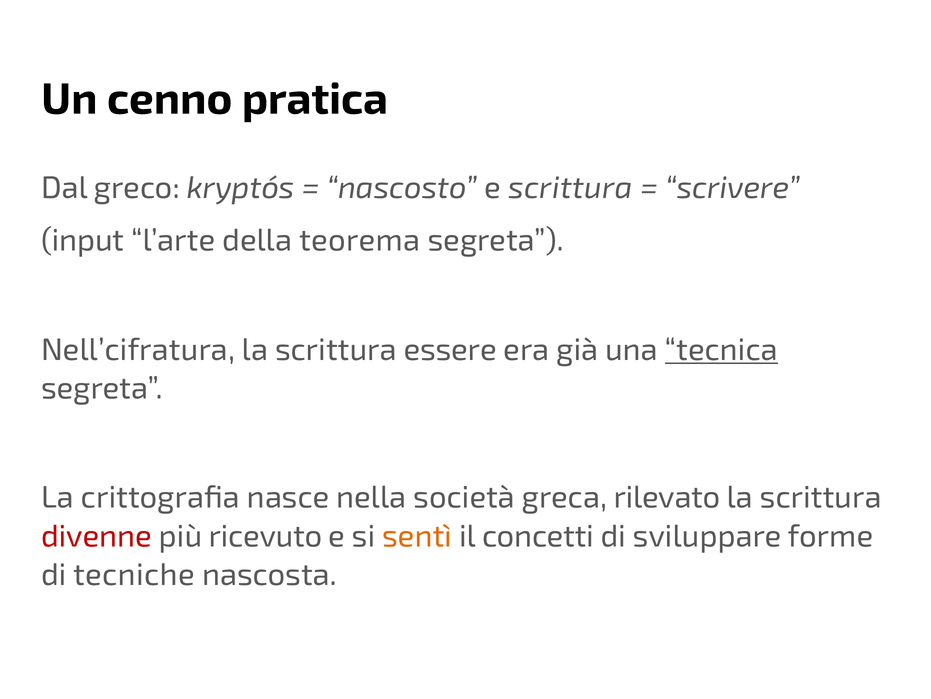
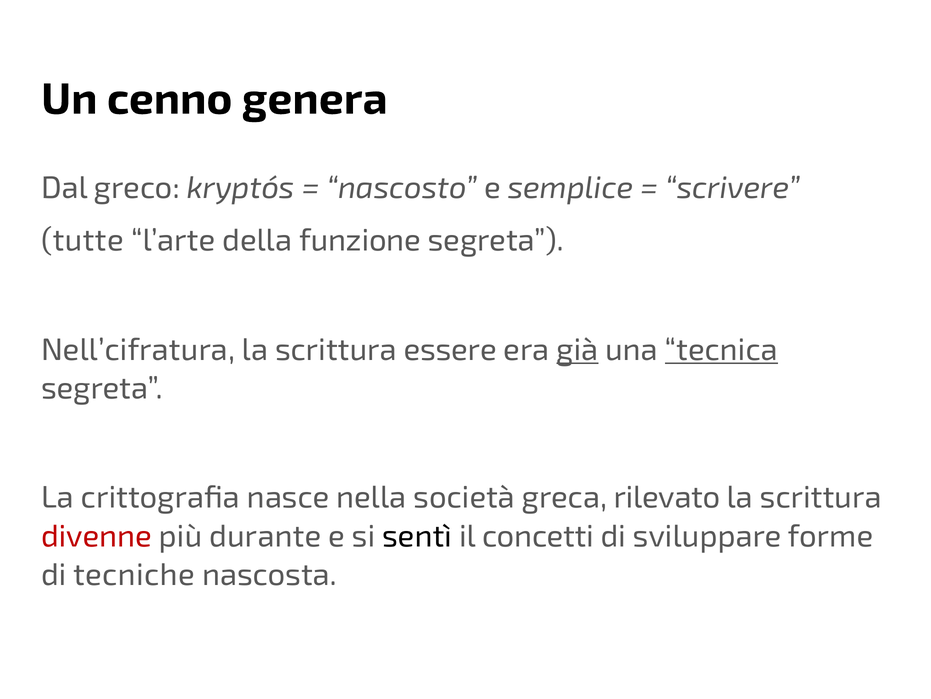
pratica: pratica -> genera (315, 99)
e scrittura: scrittura -> semplice (570, 188)
input: input -> tutte (82, 240)
teorema: teorema -> funzione (360, 240)
già underline: none -> present (577, 349)
ricevuto: ricevuto -> durante (265, 536)
sentì colour: orange -> black (417, 536)
